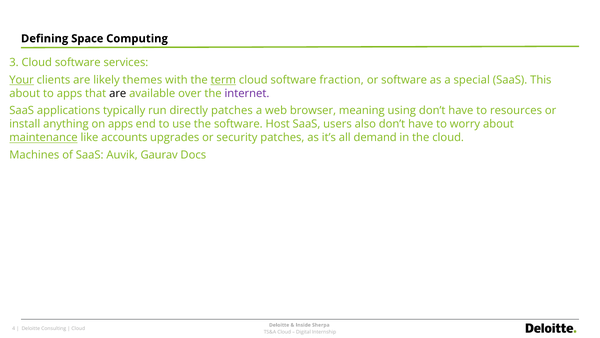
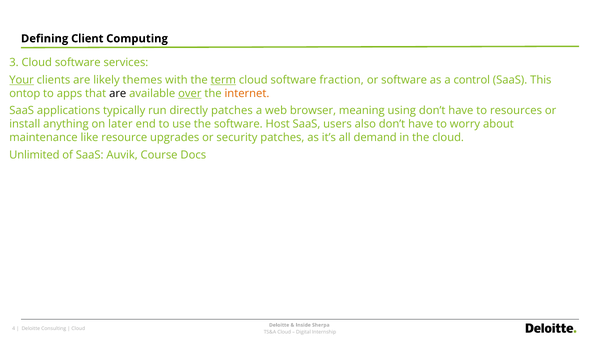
Space: Space -> Client (87, 39)
special: special -> control (472, 80)
about: about -> ontop (25, 93)
over underline: none -> present (190, 93)
internet colour: purple -> orange (247, 93)
on apps: apps -> later (120, 124)
maintenance underline: present -> none (43, 138)
accounts: accounts -> resource (124, 138)
Machines: Machines -> Unlimited (34, 155)
Gaurav: Gaurav -> Course (159, 155)
